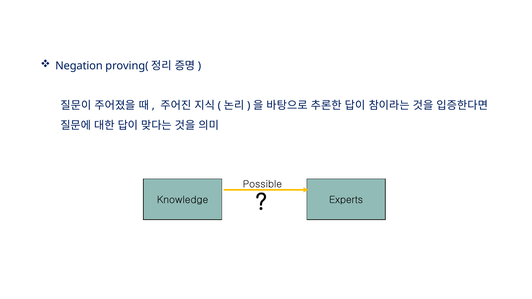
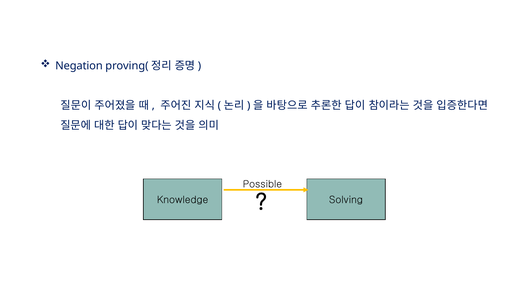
Experts: Experts -> Solving (346, 200)
